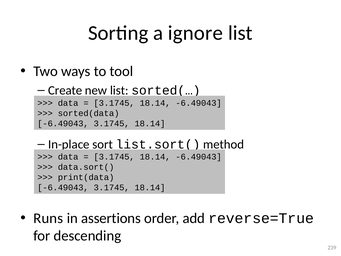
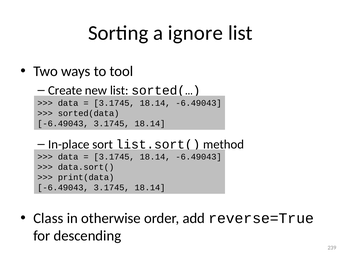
Runs: Runs -> Class (48, 218)
assertions: assertions -> otherwise (111, 218)
